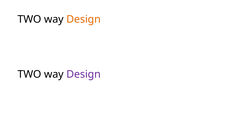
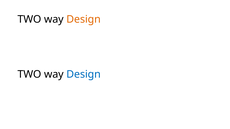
Design colour: purple -> blue (84, 75)
